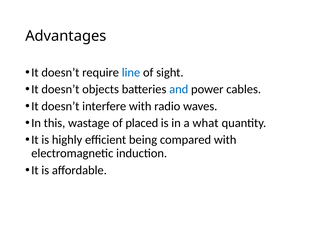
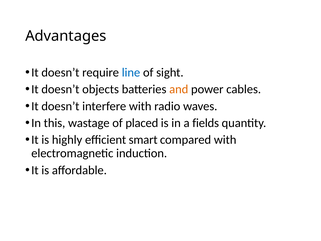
and colour: blue -> orange (179, 89)
what: what -> fields (206, 123)
being: being -> smart (143, 140)
